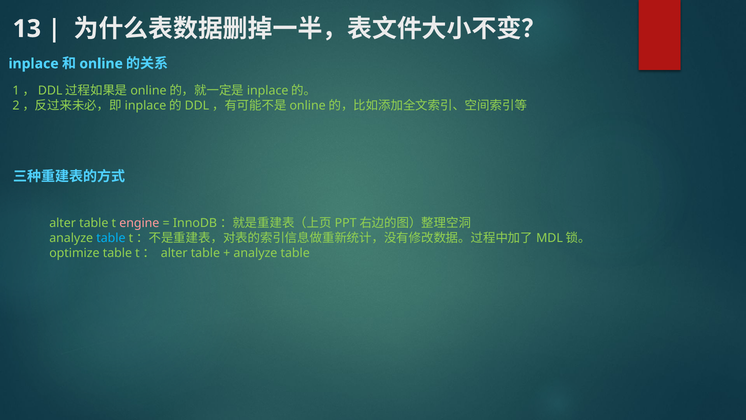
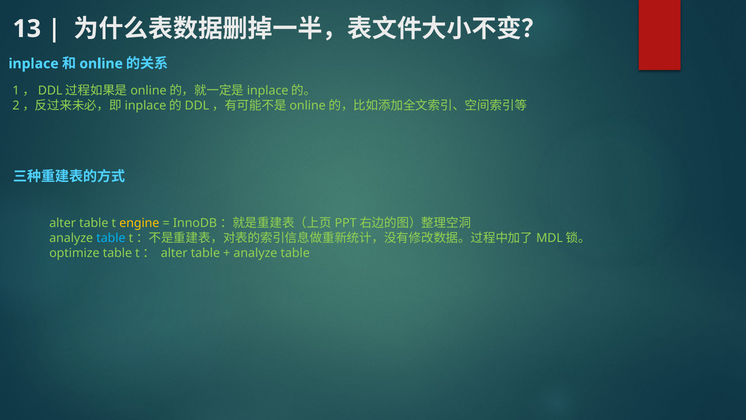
engine colour: pink -> yellow (139, 223)
